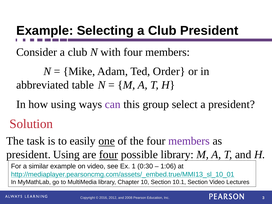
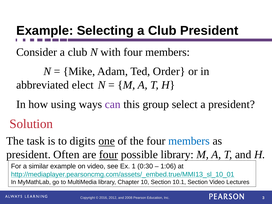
table: table -> elect (83, 85)
easily: easily -> digits (83, 141)
members colour: purple -> blue (189, 141)
president Using: Using -> Often (66, 155)
